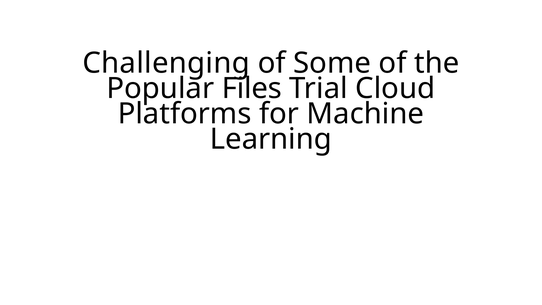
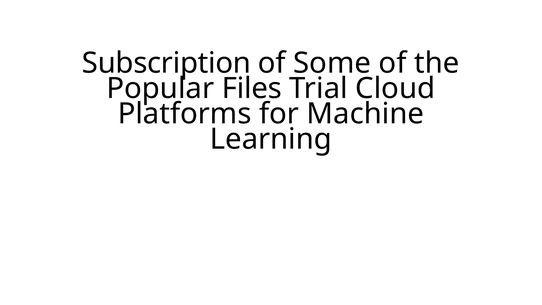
Challenging: Challenging -> Subscription (166, 63)
